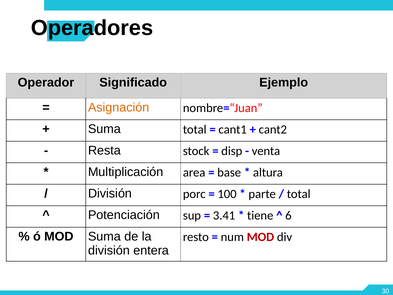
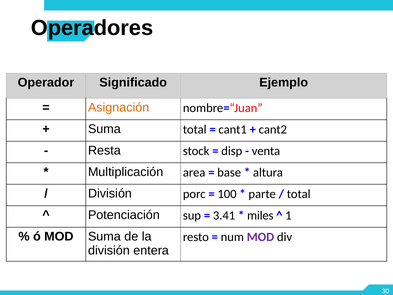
tiene: tiene -> miles (260, 215)
6: 6 -> 1 (288, 215)
MOD colour: red -> purple (260, 237)
